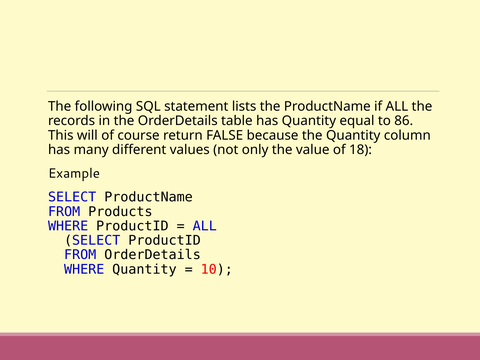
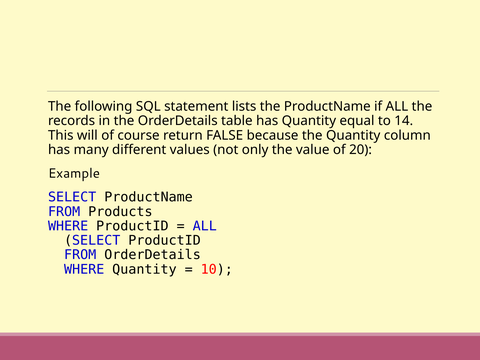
86: 86 -> 14 (404, 121)
18: 18 -> 20 (361, 150)
